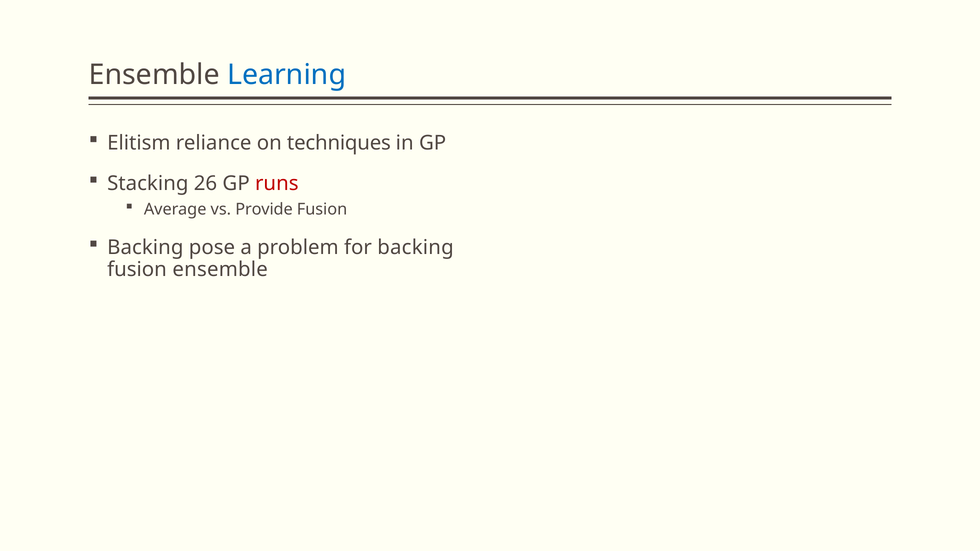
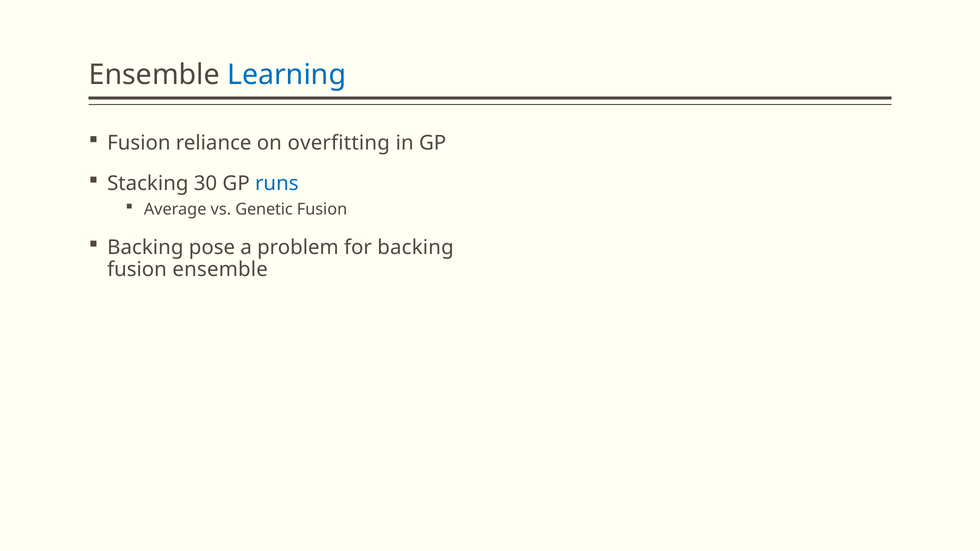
Elitism: Elitism -> Fusion (139, 143)
techniques: techniques -> overfitting (339, 143)
26: 26 -> 30 (205, 184)
runs colour: red -> blue (277, 184)
Provide: Provide -> Genetic (264, 210)
